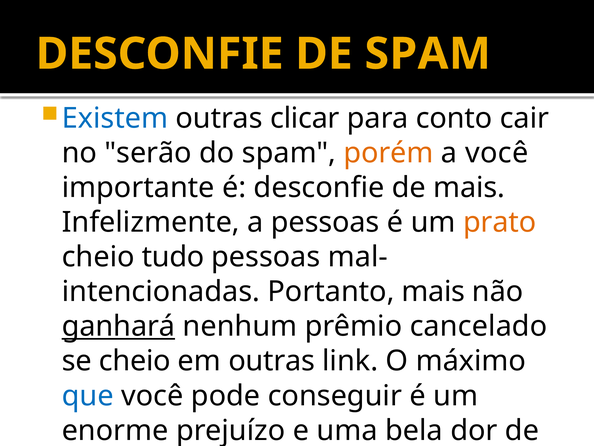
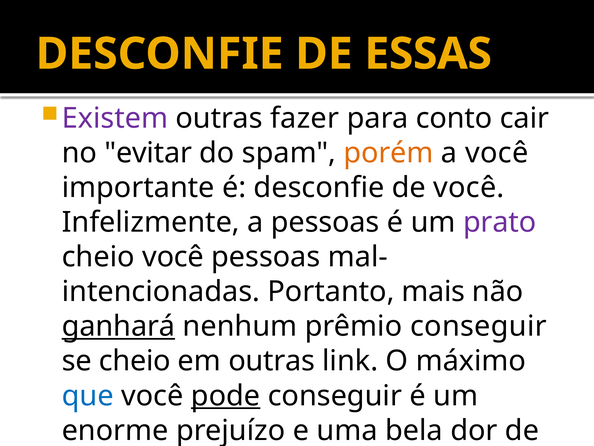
DE SPAM: SPAM -> ESSAS (428, 54)
Existem colour: blue -> purple (115, 118)
clicar: clicar -> fazer (305, 118)
serão: serão -> evitar (148, 153)
de mais: mais -> você (469, 187)
prato colour: orange -> purple (500, 222)
cheio tudo: tudo -> você (173, 257)
prêmio cancelado: cancelado -> conseguir (478, 326)
pode underline: none -> present (226, 395)
